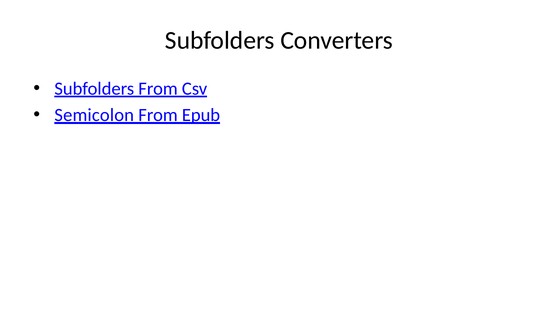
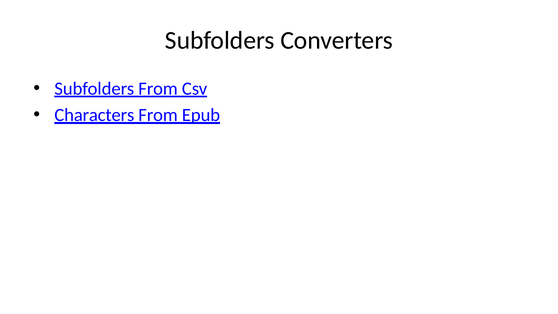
Semicolon: Semicolon -> Characters (94, 115)
